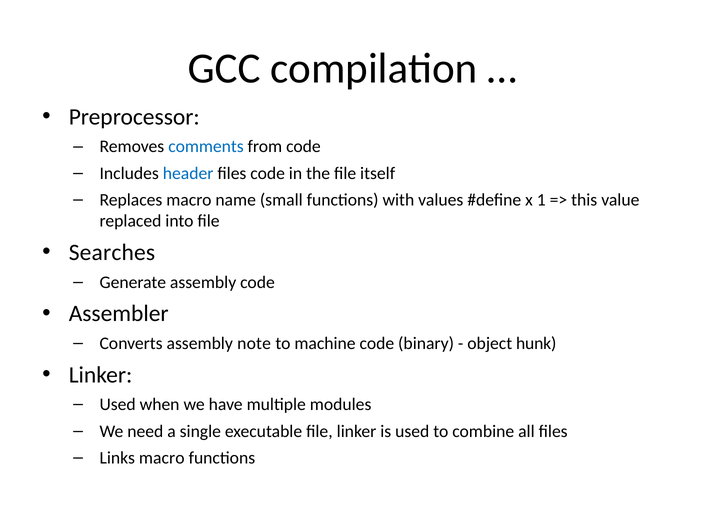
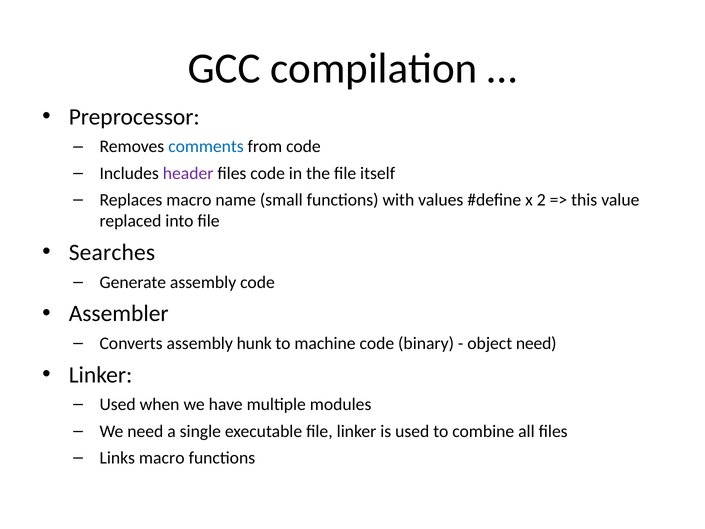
header colour: blue -> purple (188, 173)
1: 1 -> 2 (541, 200)
note: note -> hunk (254, 343)
object hunk: hunk -> need (536, 343)
